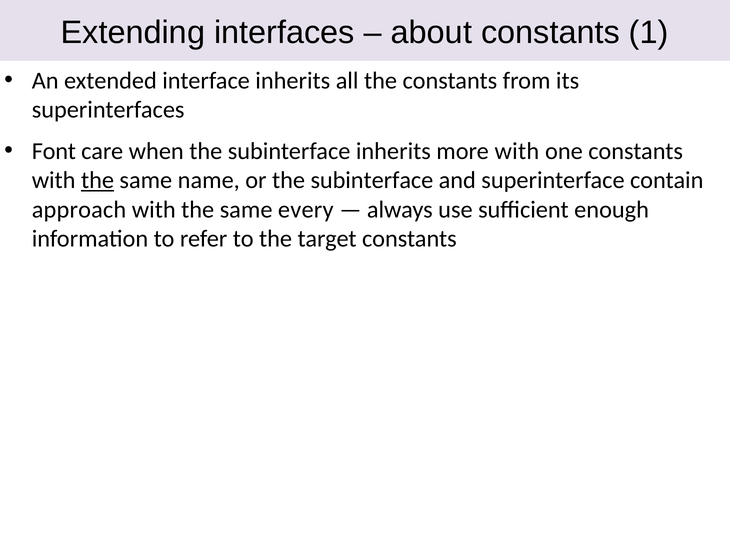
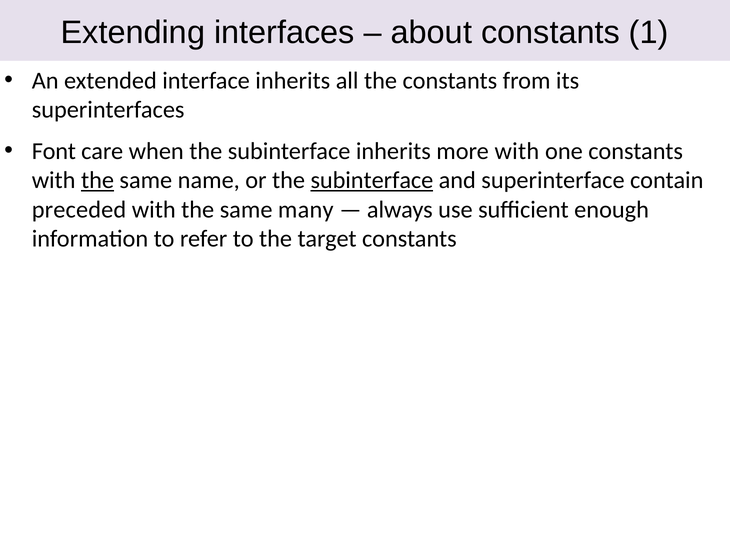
subinterface underline: none -> present (372, 181)
approach: approach -> preceded (79, 210)
every: every -> many (306, 210)
